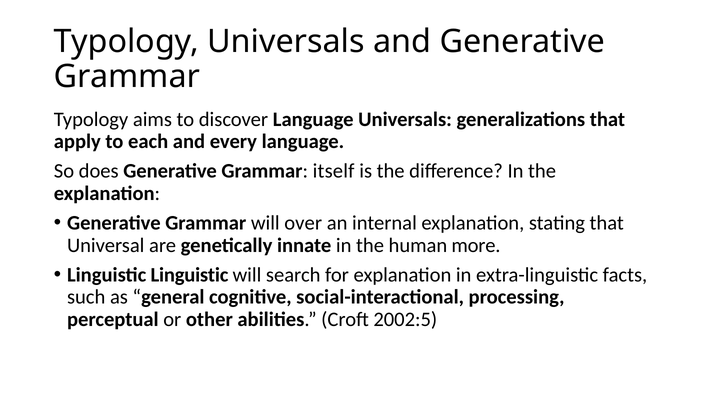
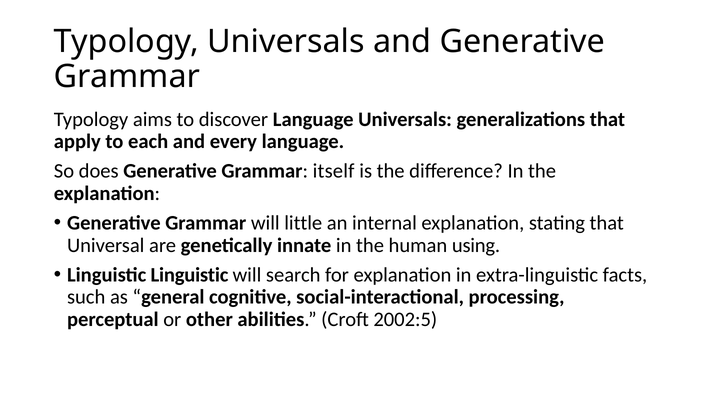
over: over -> little (303, 223)
more: more -> using (476, 245)
